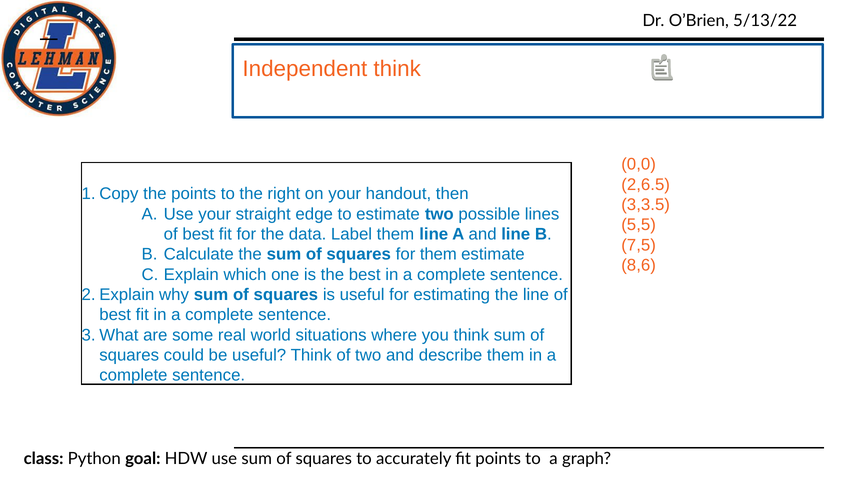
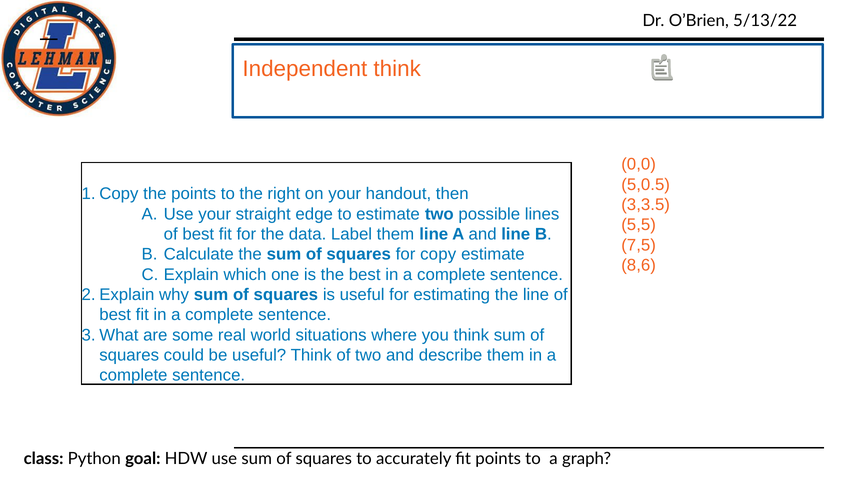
2,6.5: 2,6.5 -> 5,0.5 (646, 184)
for them: them -> copy (438, 254)
